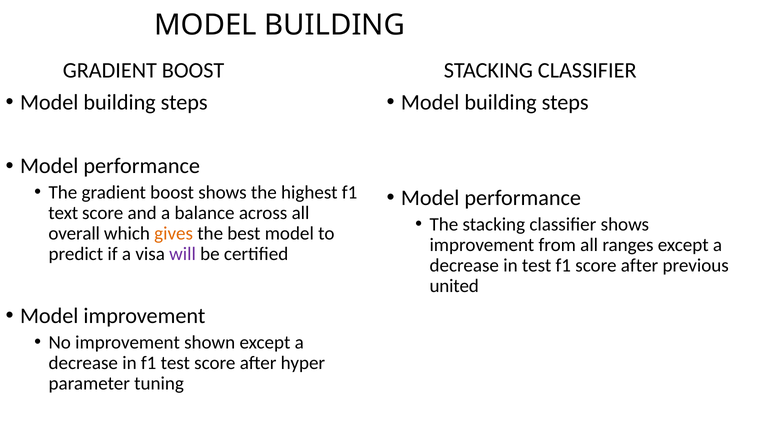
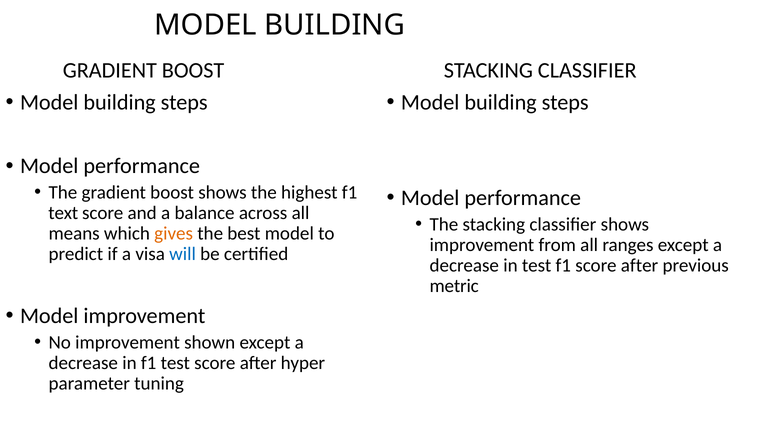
overall: overall -> means (74, 234)
will colour: purple -> blue (183, 254)
united: united -> metric (454, 286)
